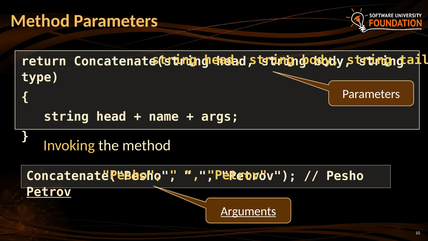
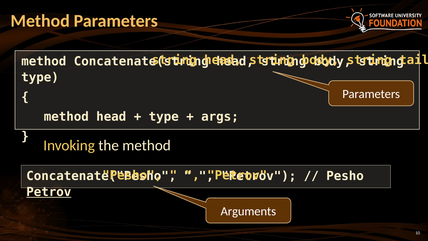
return: return -> method (44, 61)
string: string -> method (66, 117)
name: name -> type (164, 117)
Arguments underline: present -> none (248, 211)
